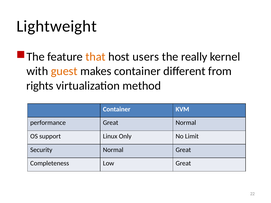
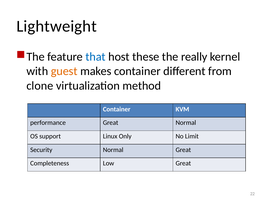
that colour: orange -> blue (96, 57)
users: users -> these (146, 57)
rights: rights -> clone (40, 86)
